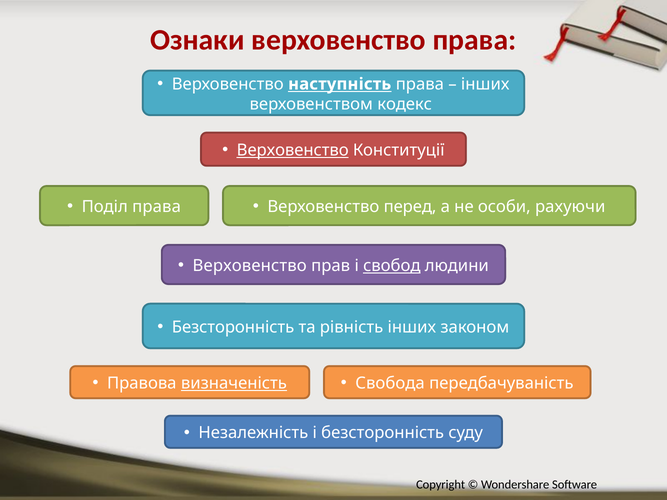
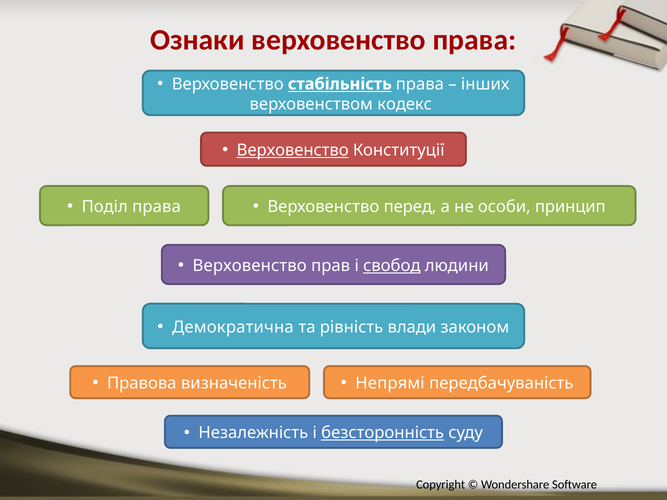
наступність: наступність -> стабільність (340, 84)
рахуючи: рахуючи -> принцип (570, 207)
Безсторонність: Безсторонність -> Демократична (233, 327)
рівність інших: інших -> влади (412, 327)
визначеність underline: present -> none (234, 384)
Свобода: Свобода -> Непрямі (390, 384)
безсторонність underline: none -> present (383, 433)
